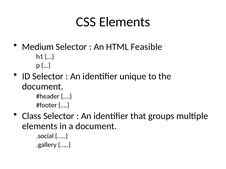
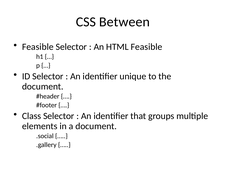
CSS Elements: Elements -> Between (124, 22)
Medium: Medium -> Feasible (38, 47)
